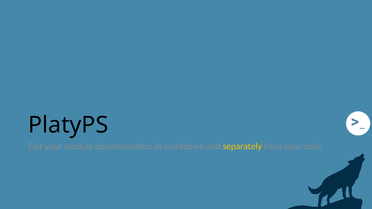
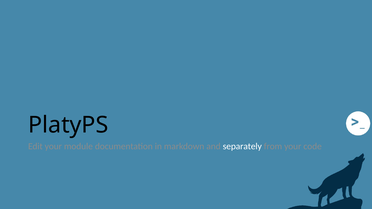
separately colour: yellow -> white (242, 146)
